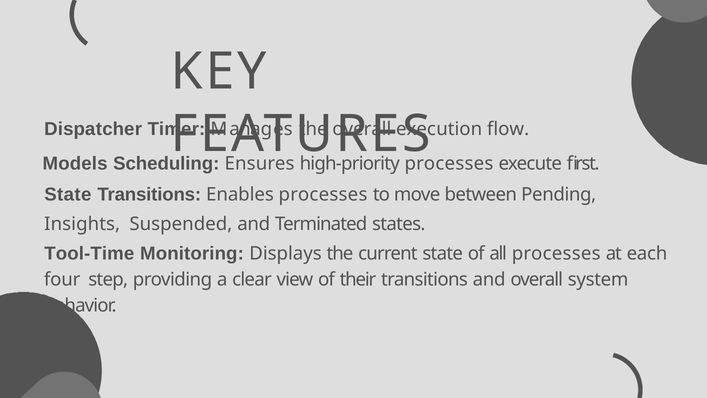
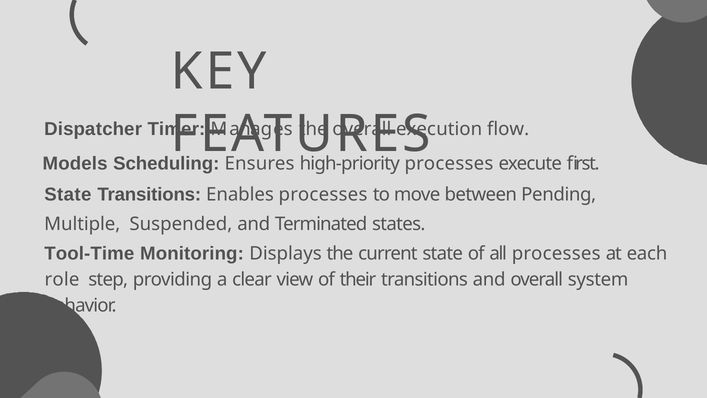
Insights: Insights -> Multiple (82, 224)
four: four -> role (62, 279)
